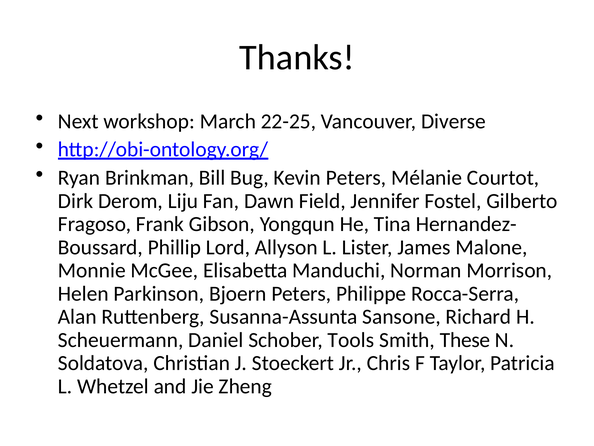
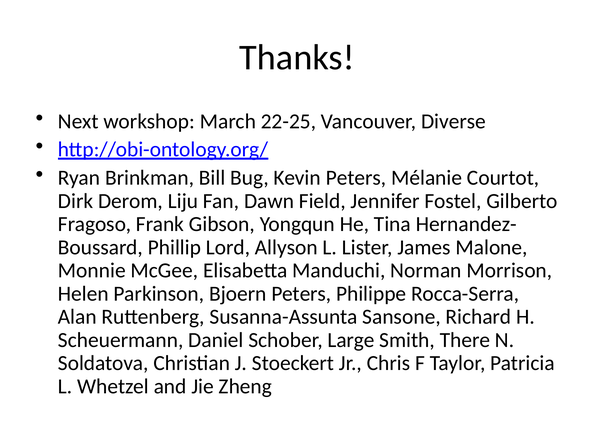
Tools: Tools -> Large (351, 340)
These: These -> There (465, 340)
